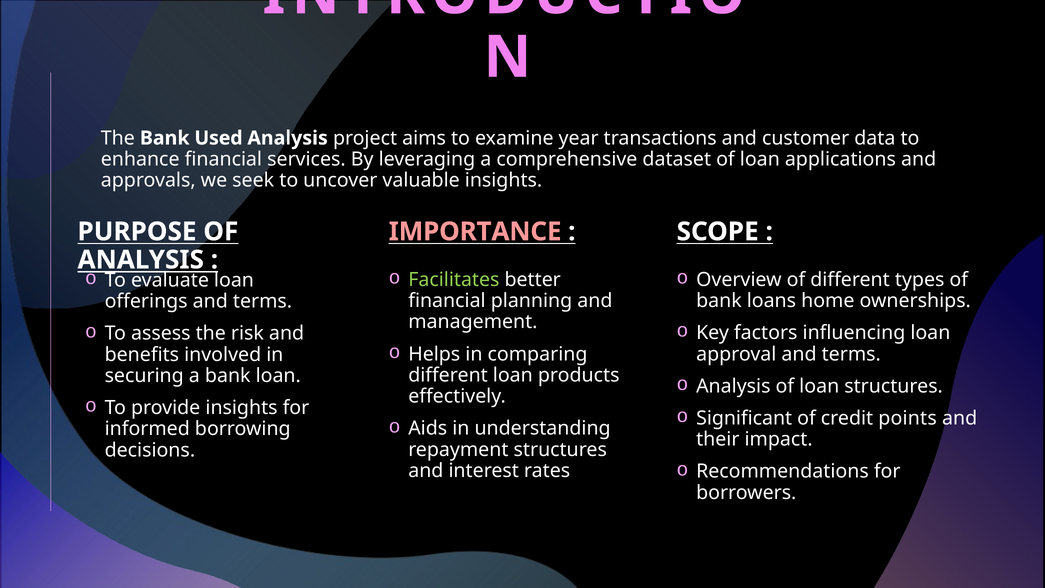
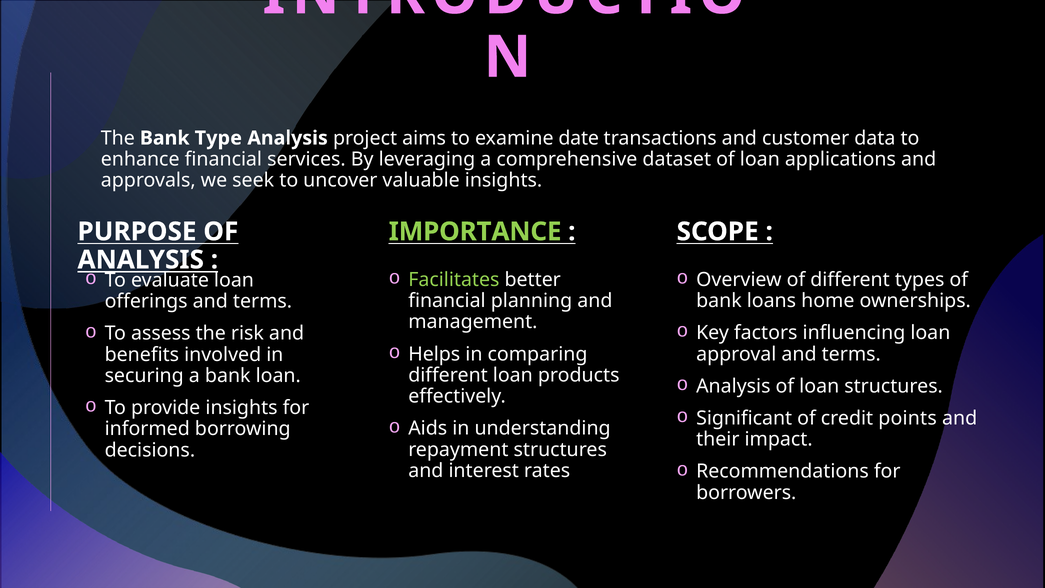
Used: Used -> Type (218, 138)
year: year -> date (579, 138)
IMPORTANCE colour: pink -> light green (475, 232)
